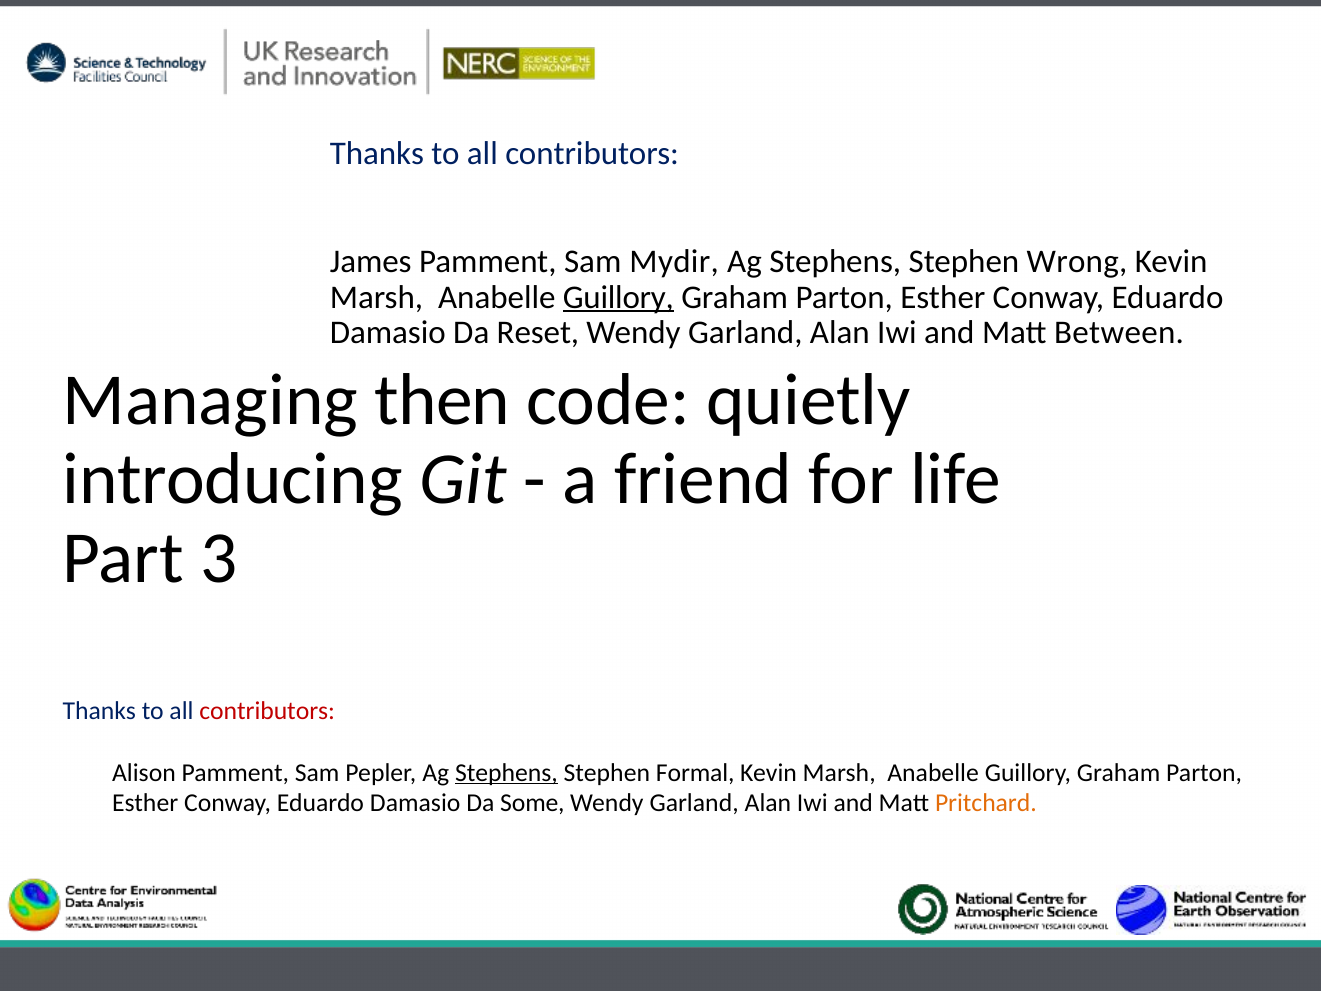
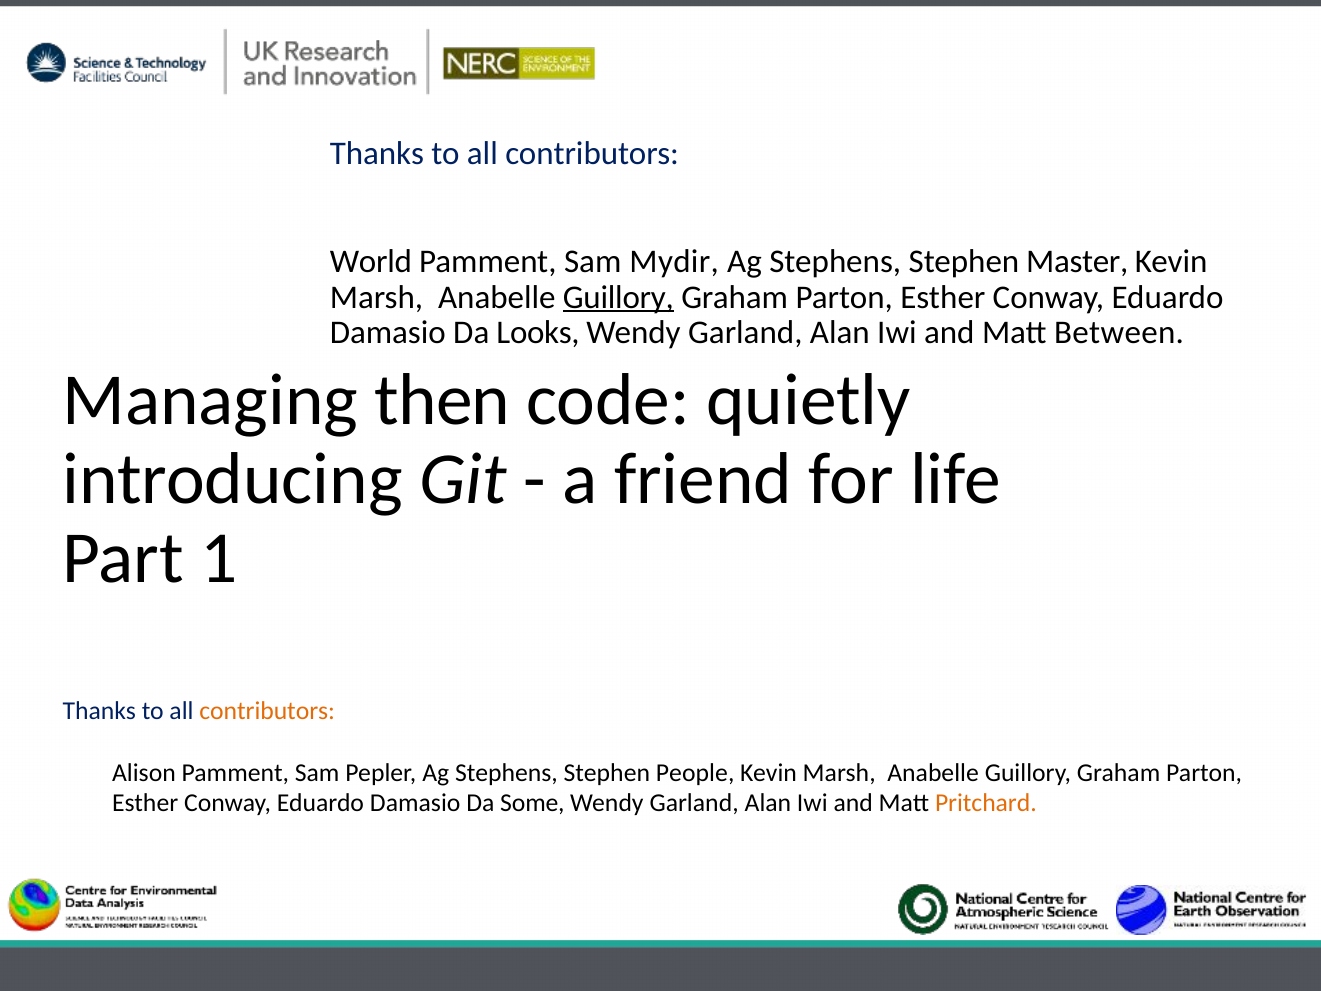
James: James -> World (371, 262)
Wrong: Wrong -> Master (1077, 262)
Reset: Reset -> Looks (538, 333)
3: 3 -> 1 (219, 559)
contributors colour: red -> orange (267, 711)
Stephens underline: present -> none (506, 772)
Formal: Formal -> People (695, 772)
